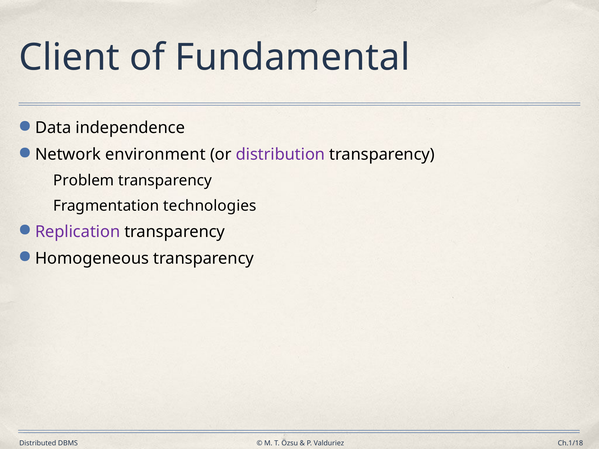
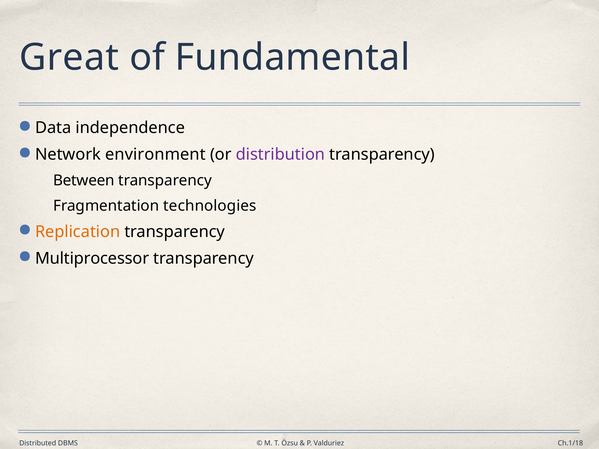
Client: Client -> Great (69, 57)
Problem: Problem -> Between (84, 181)
Replication colour: purple -> orange (78, 232)
Homogeneous: Homogeneous -> Multiprocessor (92, 259)
